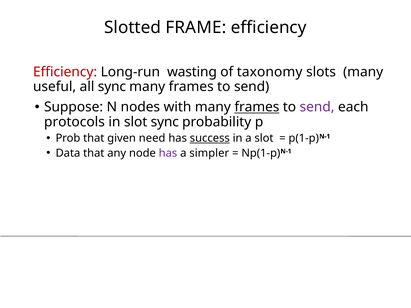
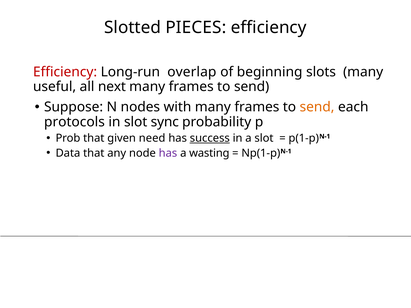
FRAME: FRAME -> PIECES (196, 28)
wasting: wasting -> overlap (192, 72)
taxonomy: taxonomy -> beginning (270, 72)
all sync: sync -> next (112, 87)
frames underline: present -> none (257, 107)
send colour: purple -> orange (317, 107)
simpler: simpler -> wasting (209, 153)
